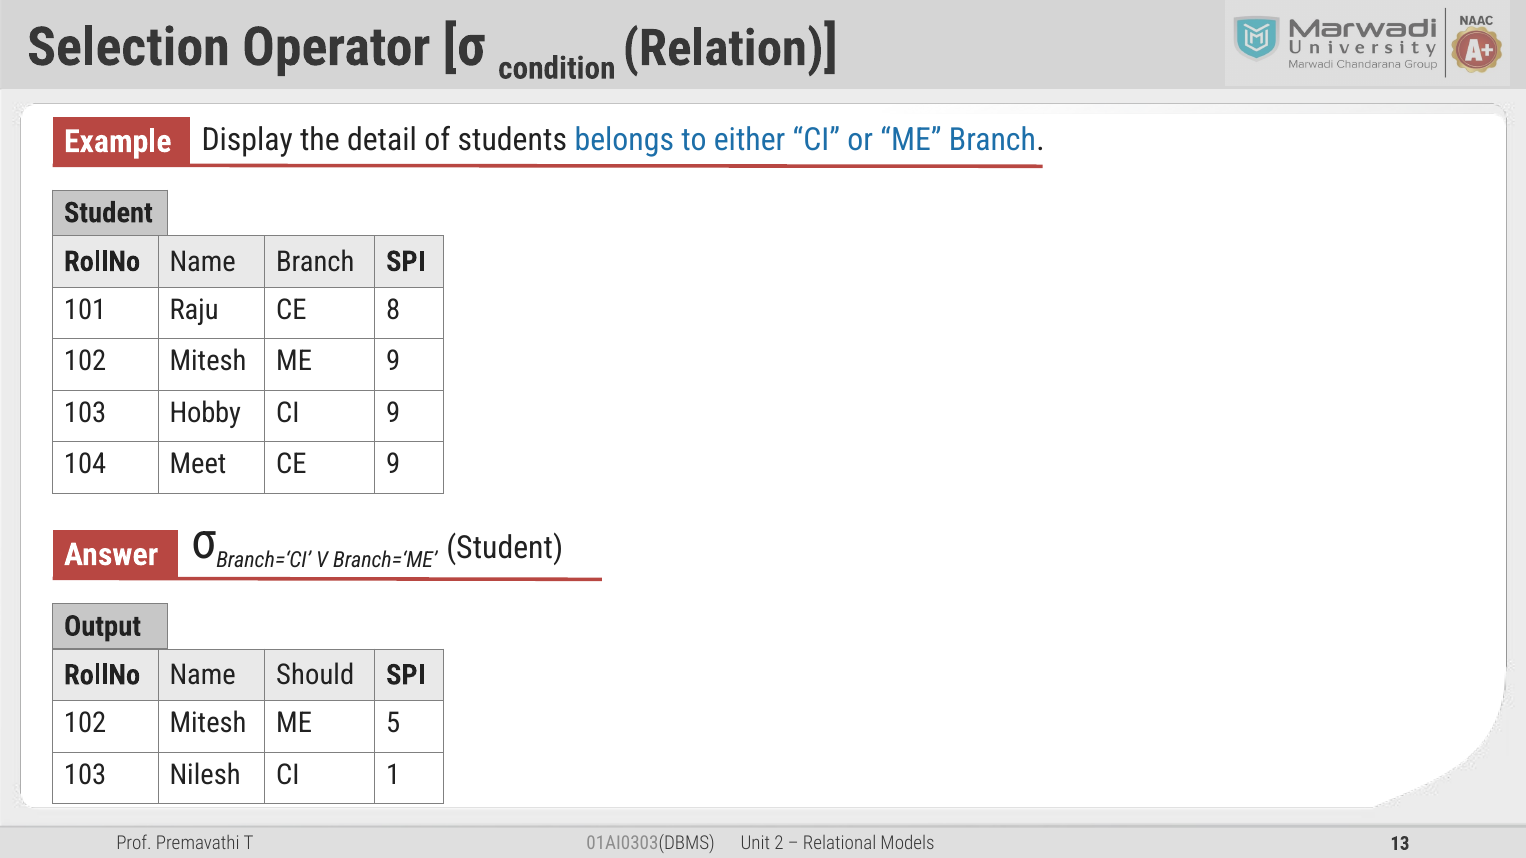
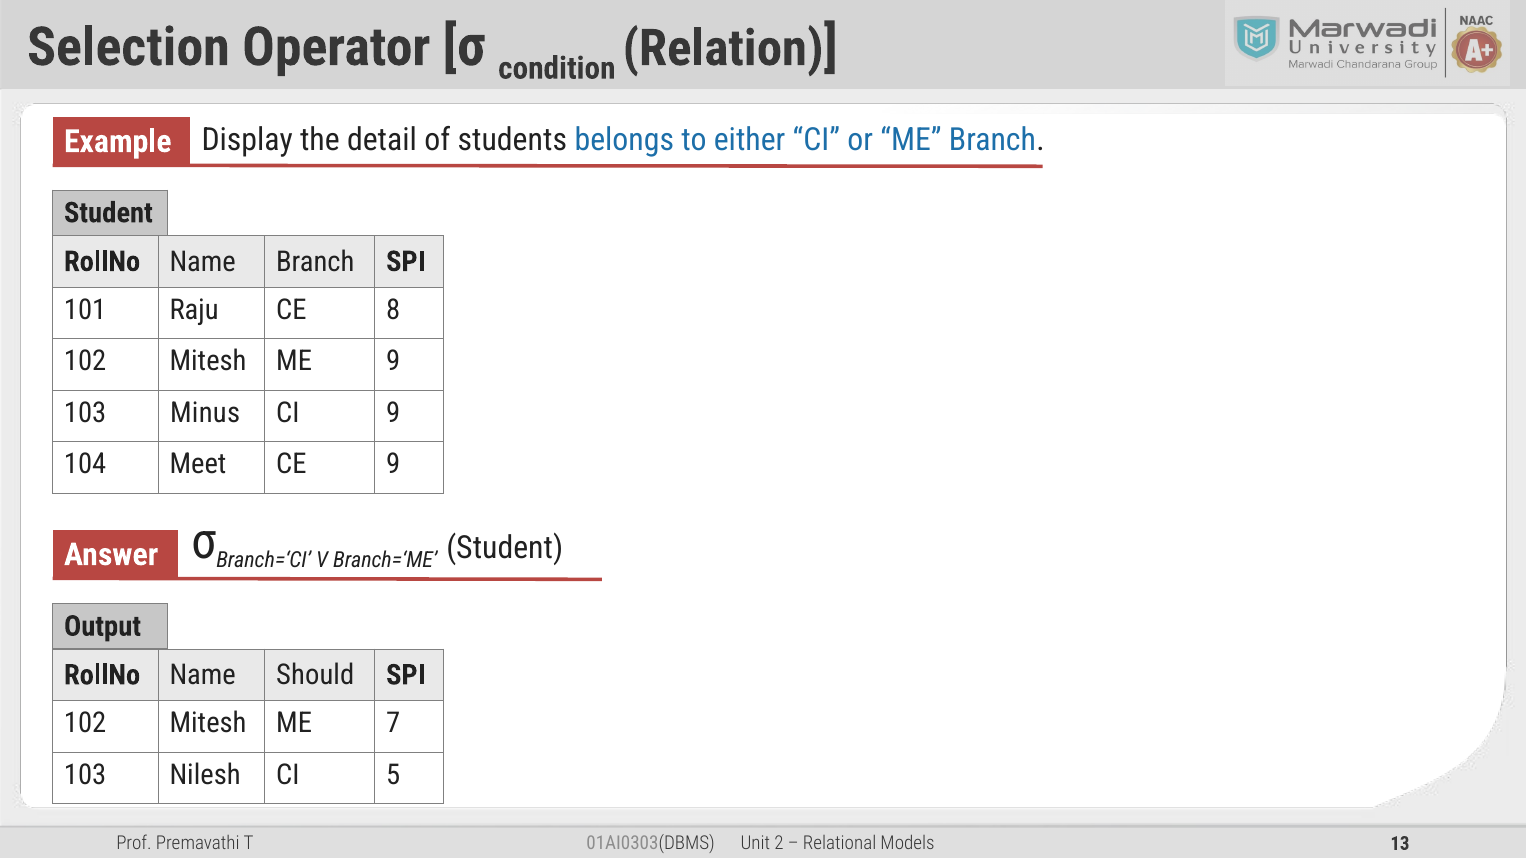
Hobby: Hobby -> Minus (205, 413)
5: 5 -> 7 (393, 724)
1: 1 -> 5 (393, 775)
